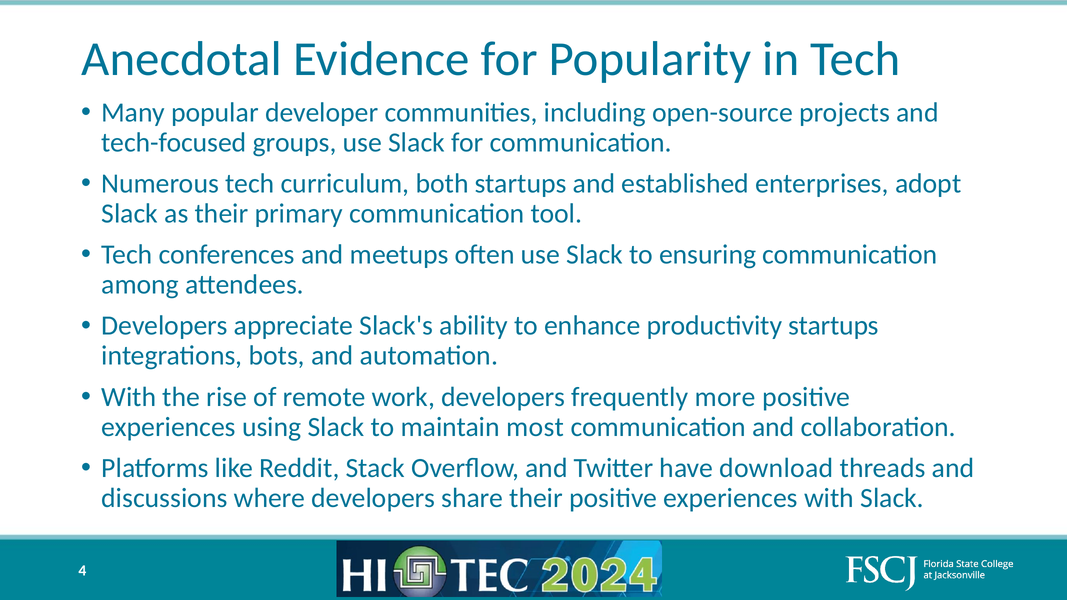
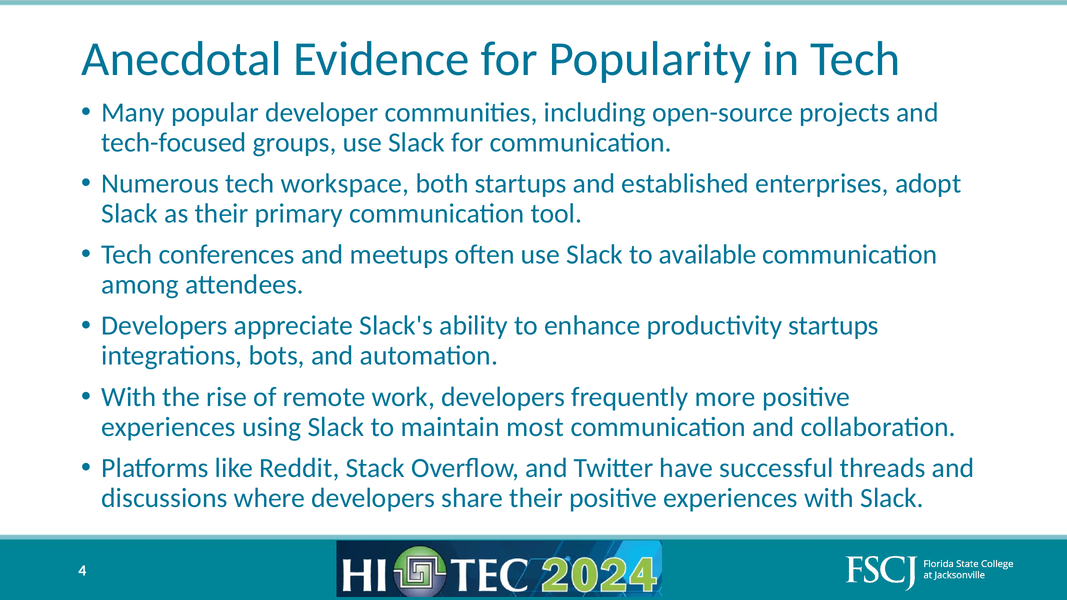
curriculum: curriculum -> workspace (345, 184)
ensuring: ensuring -> available (708, 255)
download: download -> successful (776, 468)
